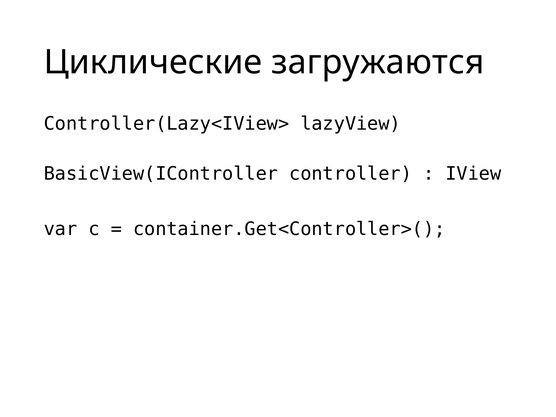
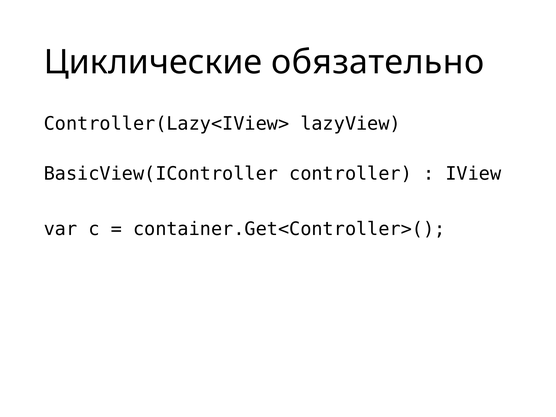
загружаются: загружаются -> обязательно (378, 62)
